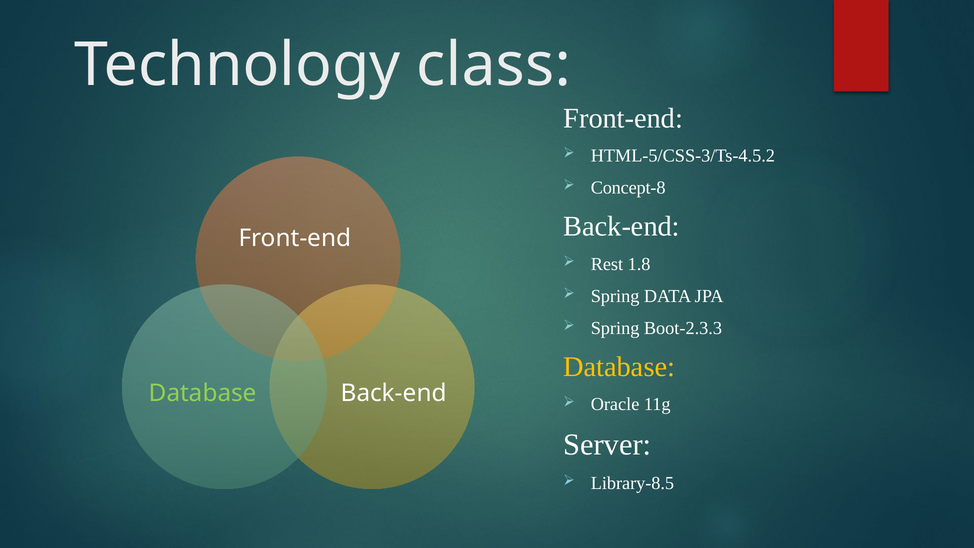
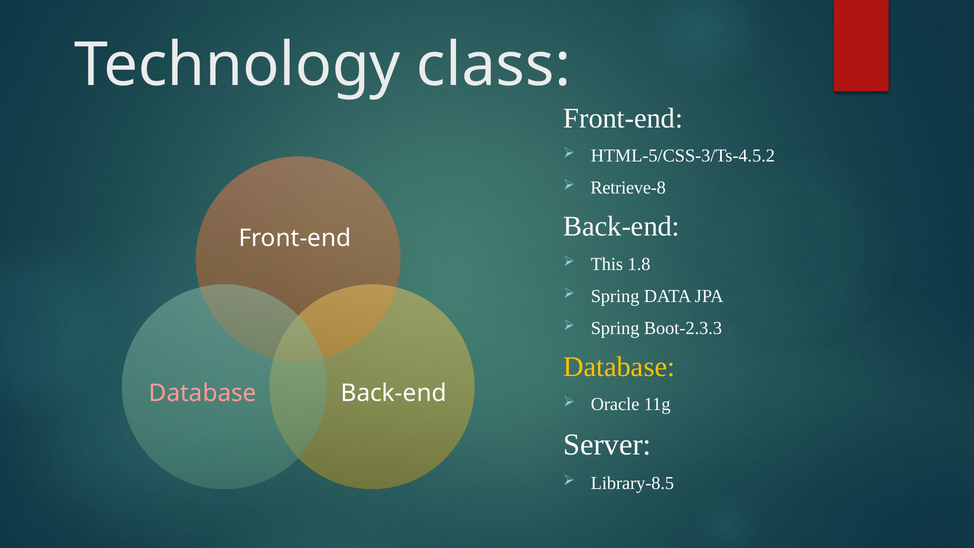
Concept-8: Concept-8 -> Retrieve-8 (628, 188)
Rest: Rest -> This (607, 264)
Database colour: light green -> pink (203, 393)
